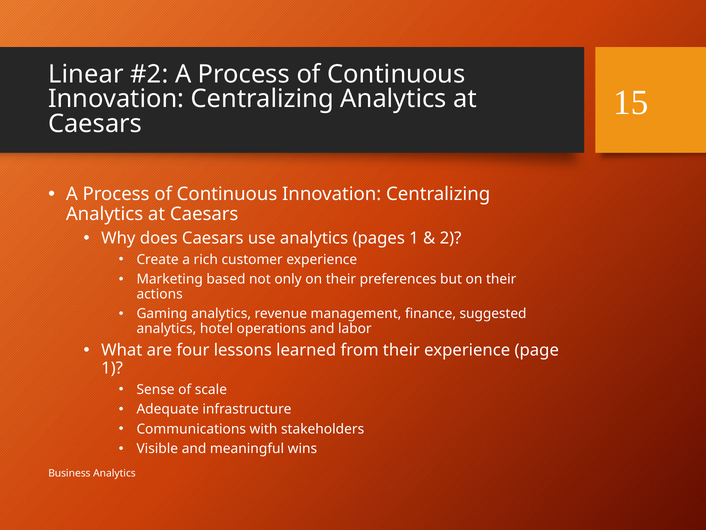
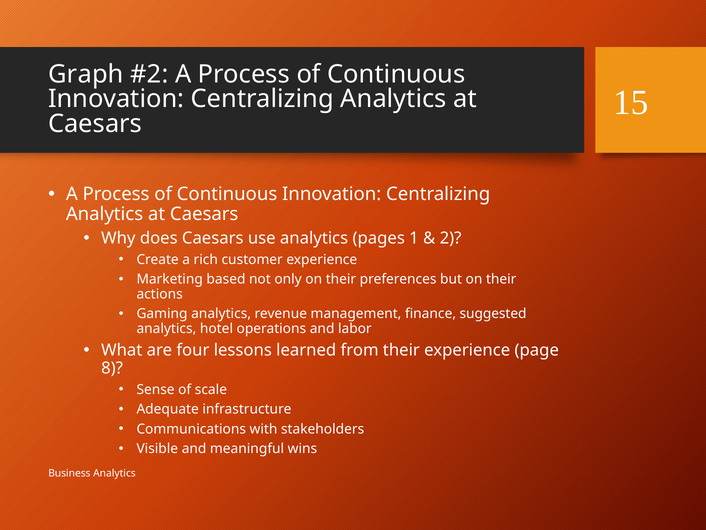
Linear: Linear -> Graph (86, 74)
1: 1 -> 8 (112, 368)
